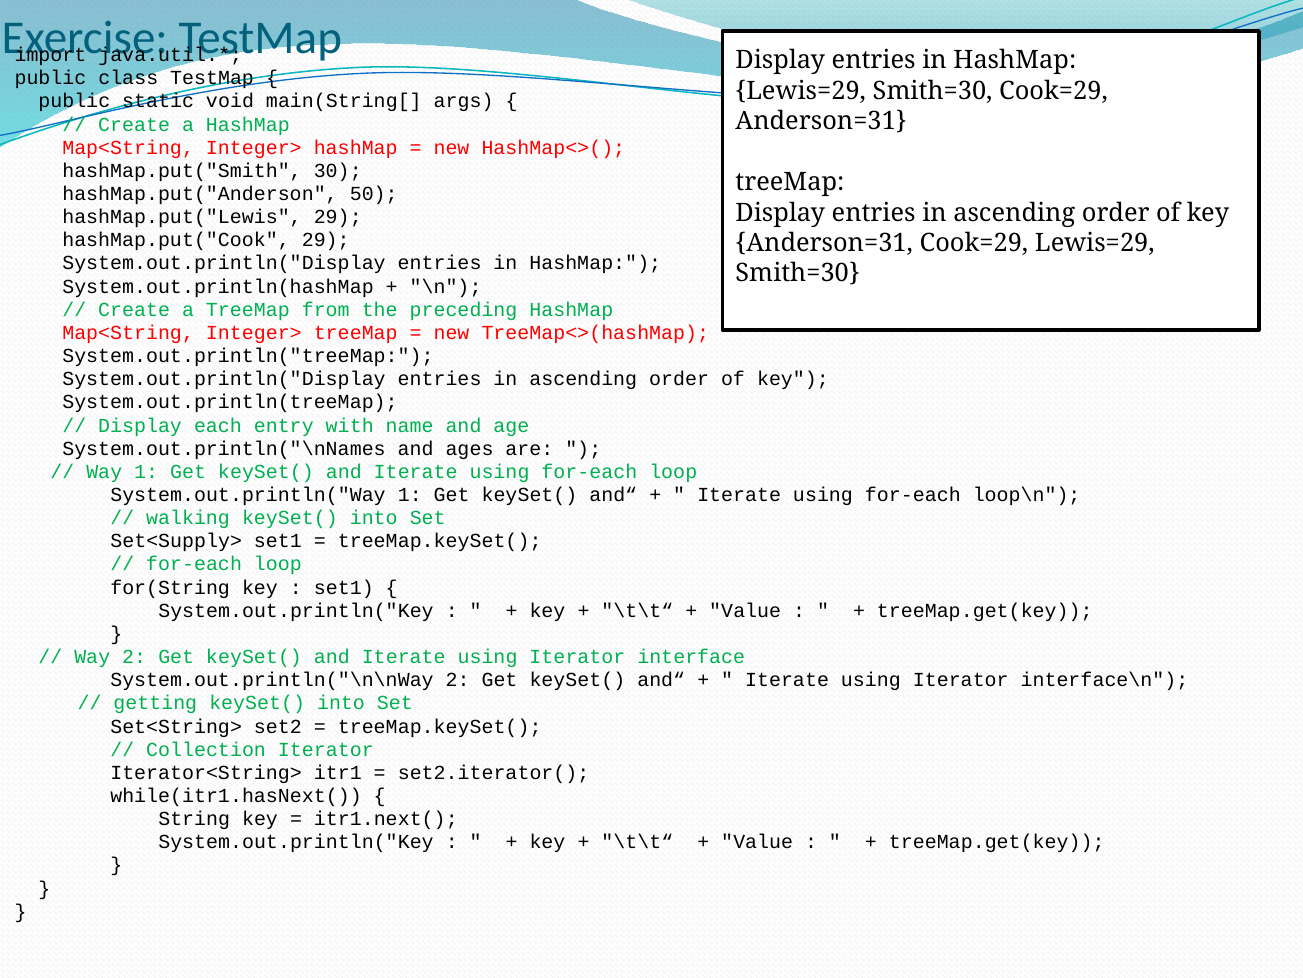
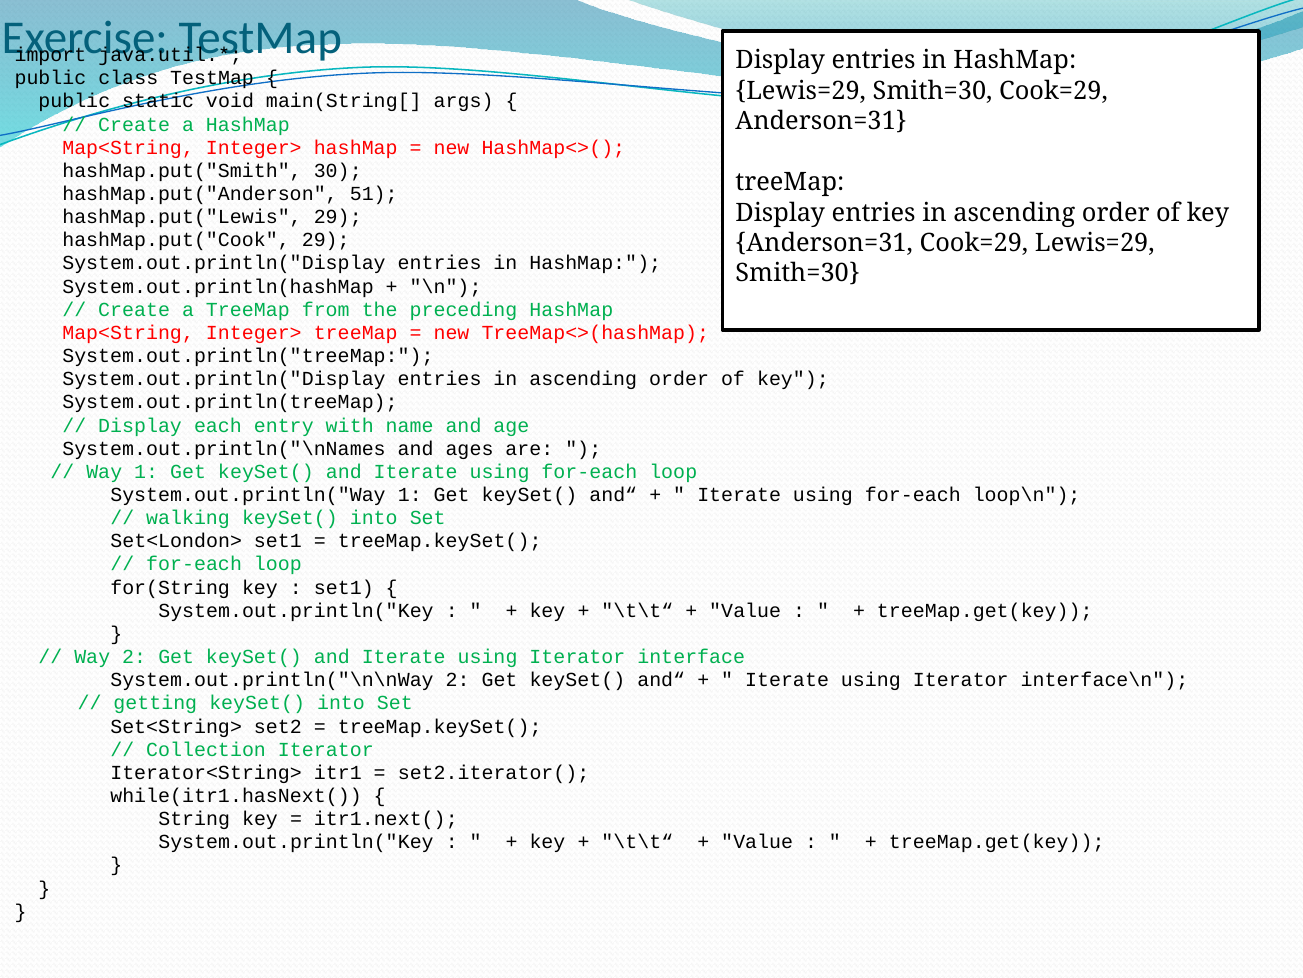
50: 50 -> 51 (374, 194)
Set<Supply>: Set<Supply> -> Set<London> (176, 541)
